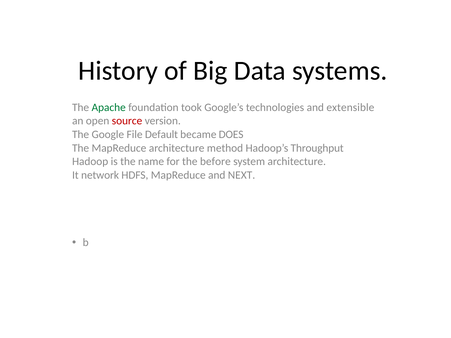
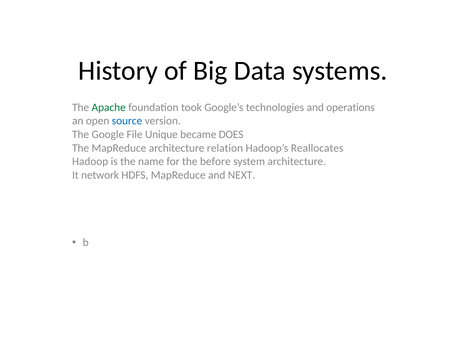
extensible: extensible -> operations (351, 107)
source colour: red -> blue (127, 121)
Default: Default -> Unique (161, 135)
method: method -> relation (225, 148)
Throughput: Throughput -> Reallocates (317, 148)
